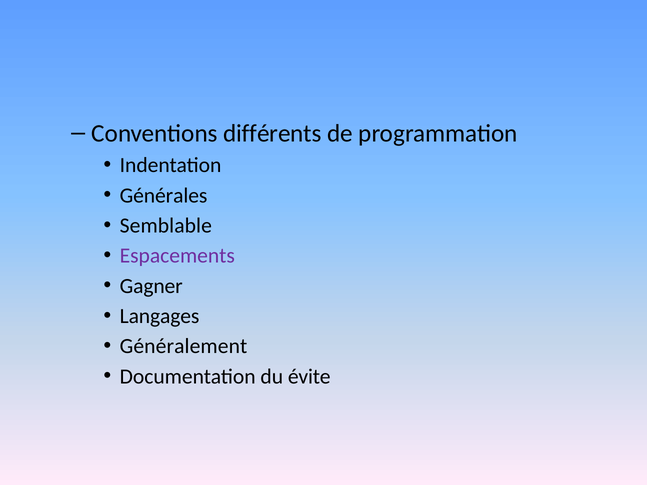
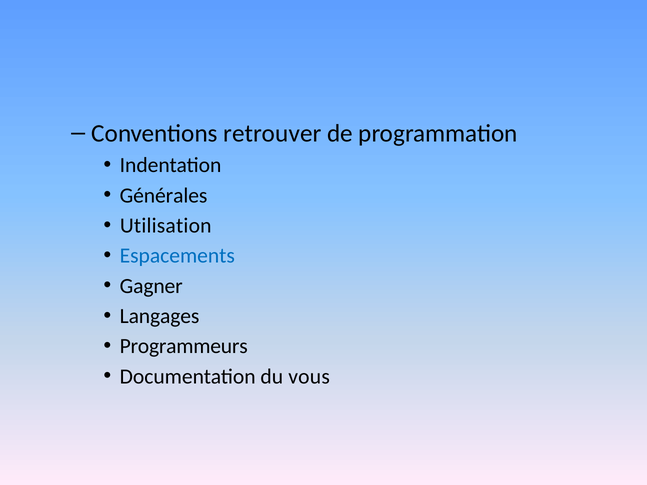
différents: différents -> retrouver (272, 133)
Semblable: Semblable -> Utilisation (166, 226)
Espacements colour: purple -> blue (177, 256)
Généralement: Généralement -> Programmeurs (184, 346)
évite: évite -> vous (309, 377)
